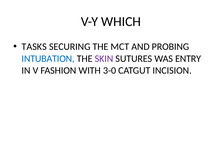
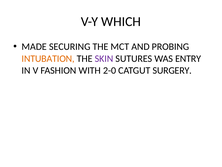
TASKS: TASKS -> MADE (34, 47)
INTUBATION colour: blue -> orange (48, 58)
3-0: 3-0 -> 2-0 (110, 70)
INCISION: INCISION -> SURGERY (172, 70)
